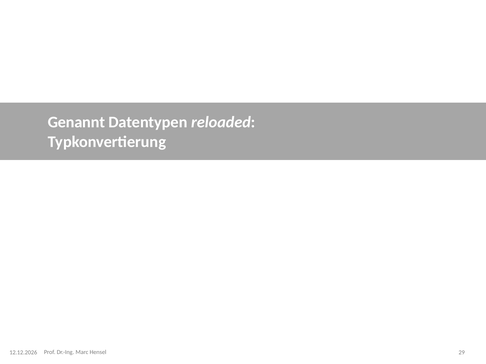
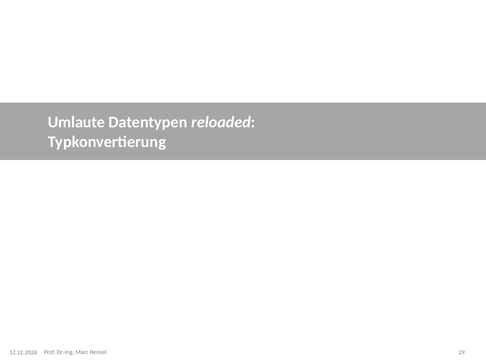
Genannt: Genannt -> Umlaute (76, 122)
